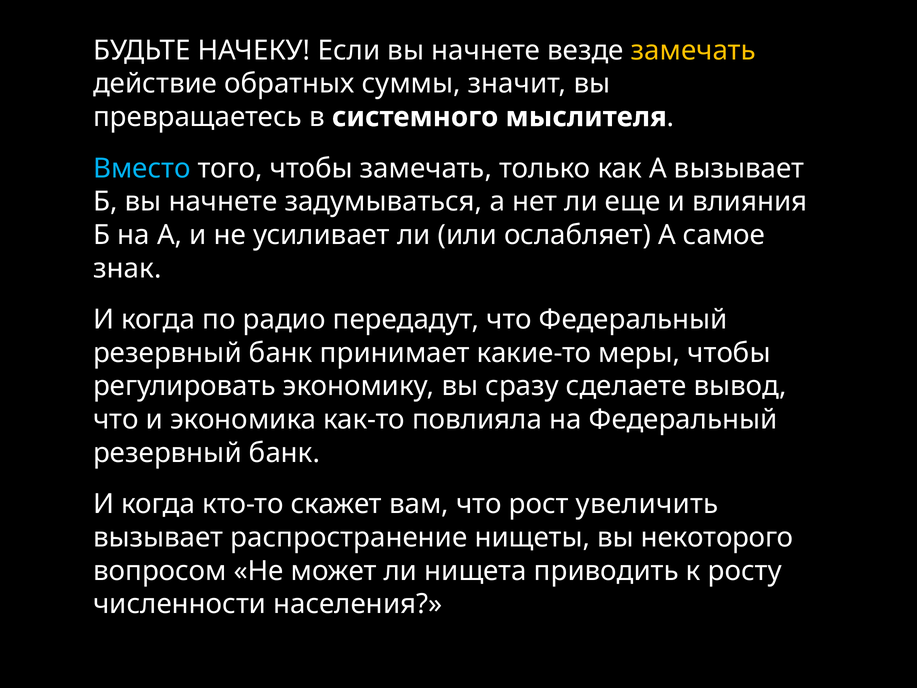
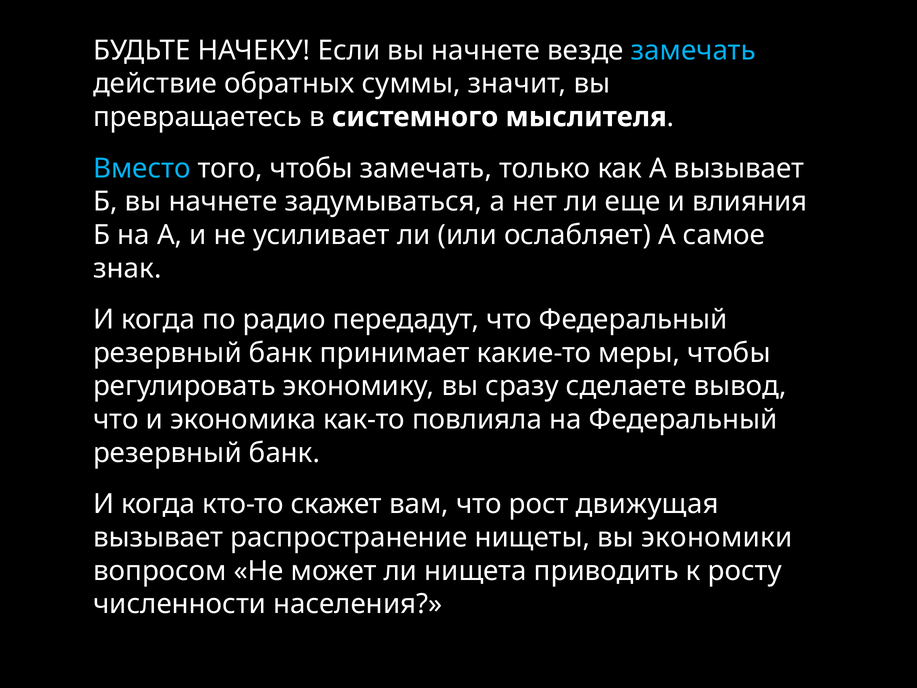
замечать colour: yellow -> light blue (693, 50)
увеличить: увеличить -> движущая (647, 504)
некоторого: некоторого -> экономики (717, 537)
